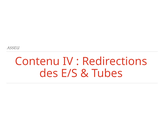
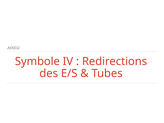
Contenu: Contenu -> Symbole (37, 61)
